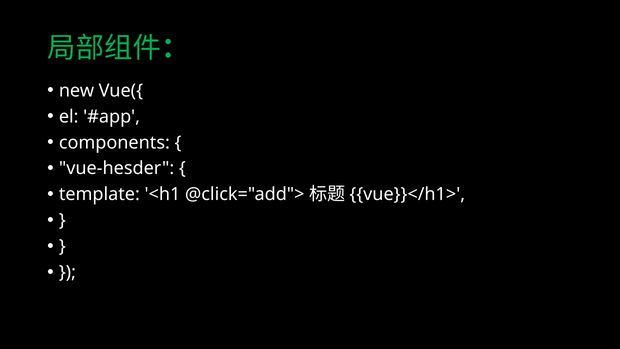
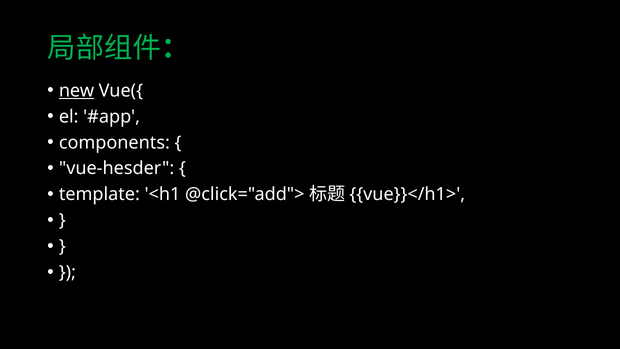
new underline: none -> present (77, 91)
